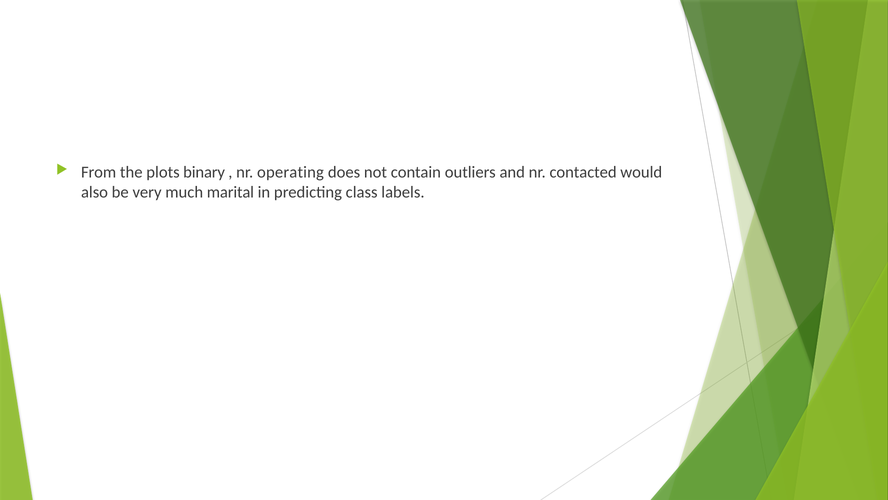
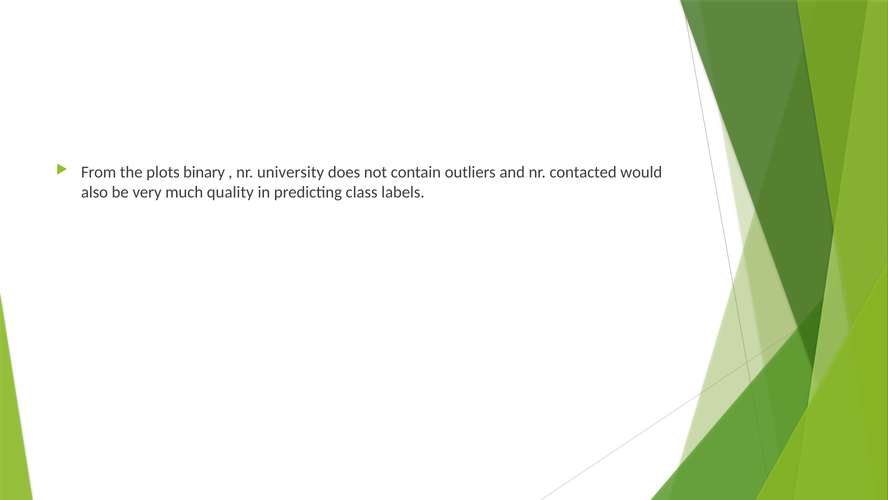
operating: operating -> university (291, 172)
marital: marital -> quality (230, 192)
